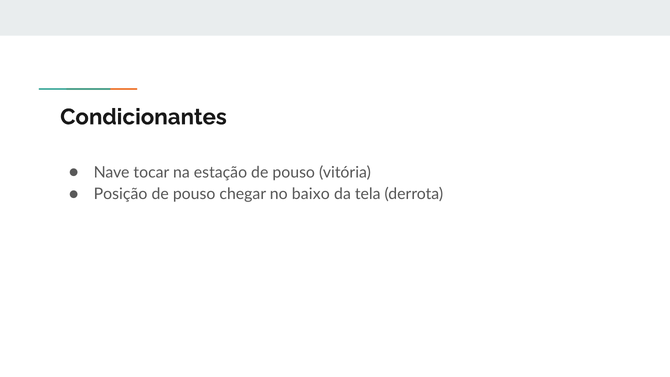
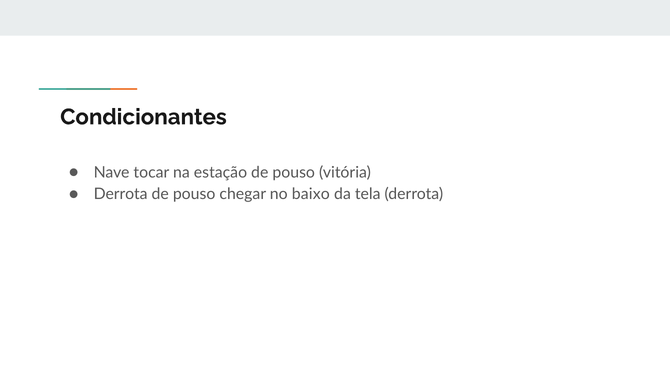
Posição: Posição -> Derrota (121, 194)
